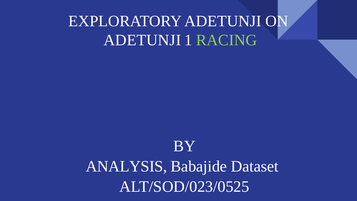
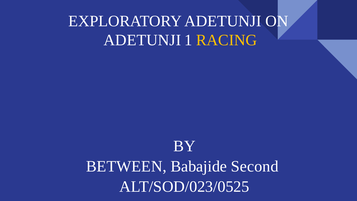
RACING colour: light green -> yellow (227, 40)
ANALYSIS: ANALYSIS -> BETWEEN (126, 166)
Dataset: Dataset -> Second (255, 166)
